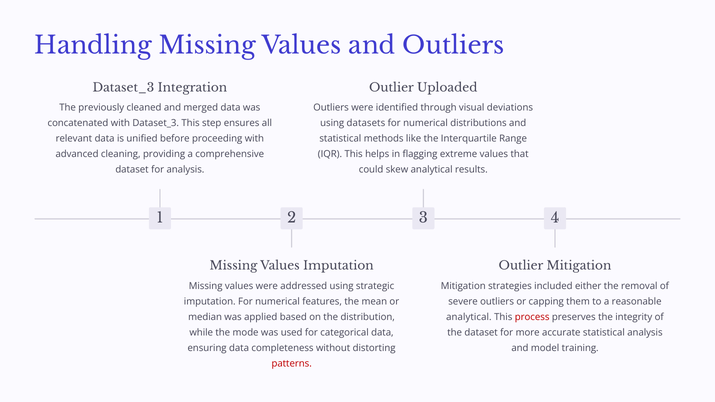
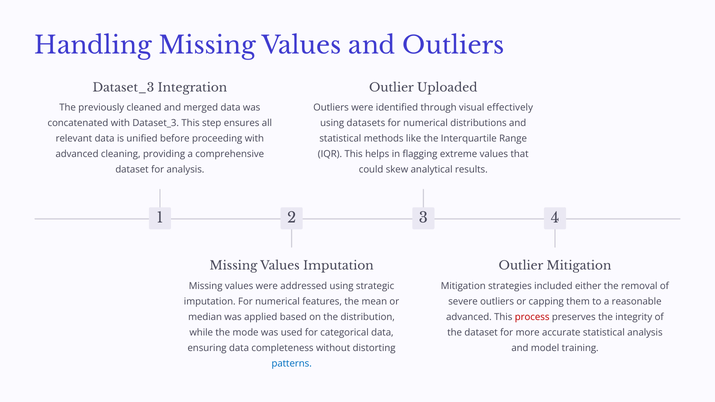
deviations: deviations -> effectively (510, 108)
analytical: analytical -> advanced (469, 317)
patterns colour: red -> blue (292, 364)
